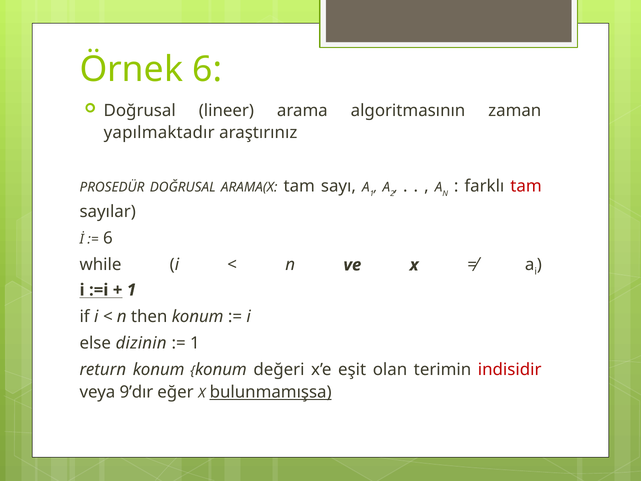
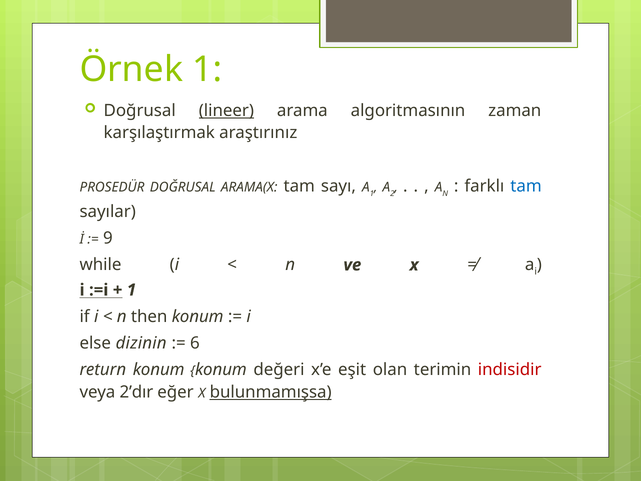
Örnek 6: 6 -> 1 (207, 69)
lineer underline: none -> present (226, 111)
yapılmaktadır: yapılmaktadır -> karşılaştırmak (159, 133)
tam colour: red -> blue (526, 186)
6: 6 -> 9 (108, 238)
1: 1 -> 6 (195, 343)
9’dır: 9’dır -> 2’dır (136, 392)
